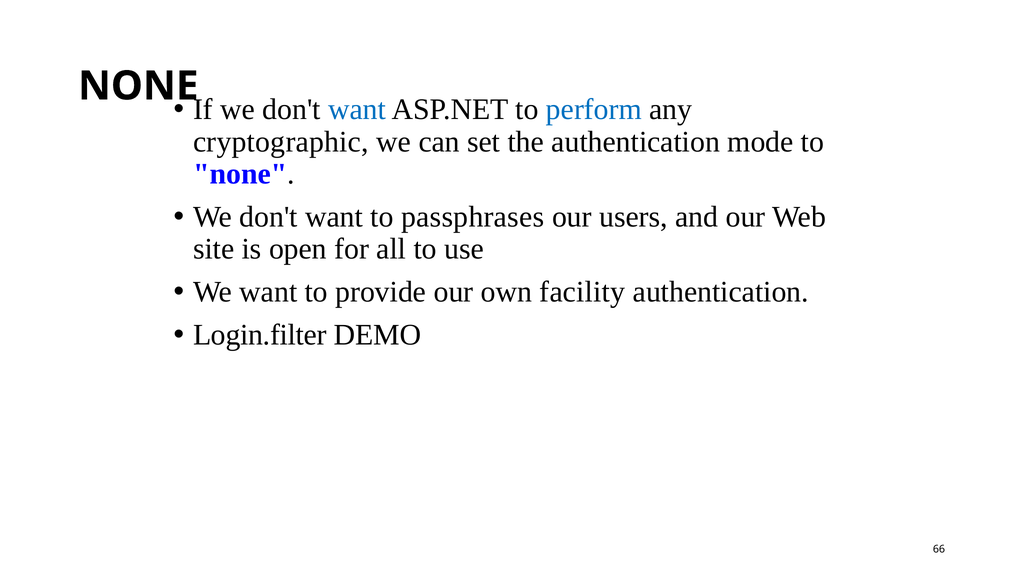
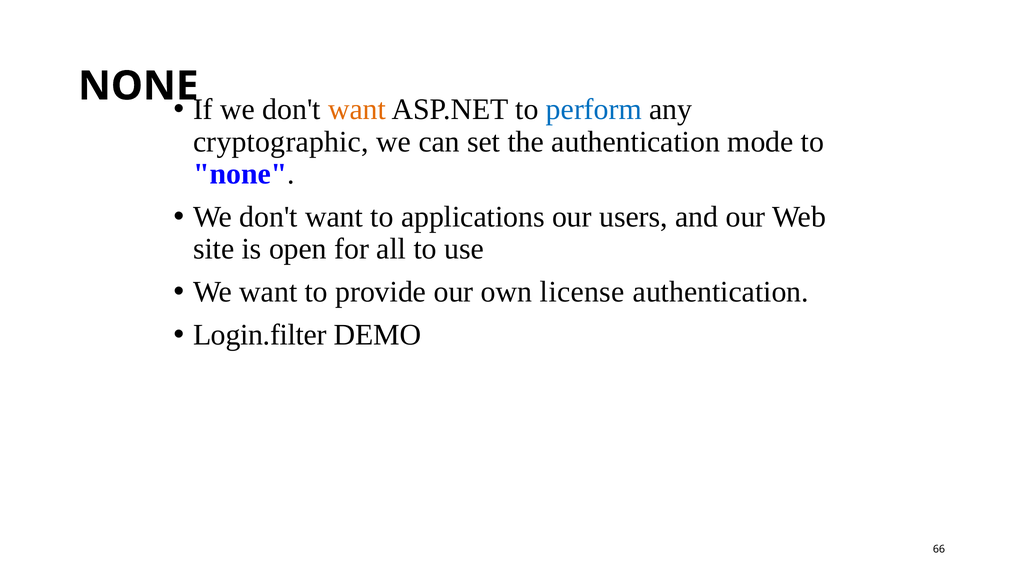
want colour: blue -> orange (357, 109)
passphrases: passphrases -> applications (473, 217)
facility: facility -> license (582, 292)
